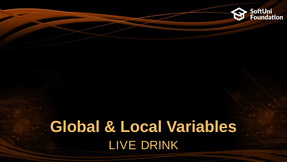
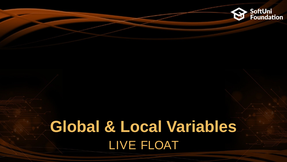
DRINK: DRINK -> FLOAT (160, 145)
